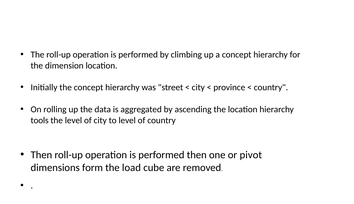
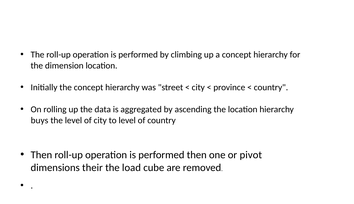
tools: tools -> buys (40, 120)
form: form -> their (92, 168)
